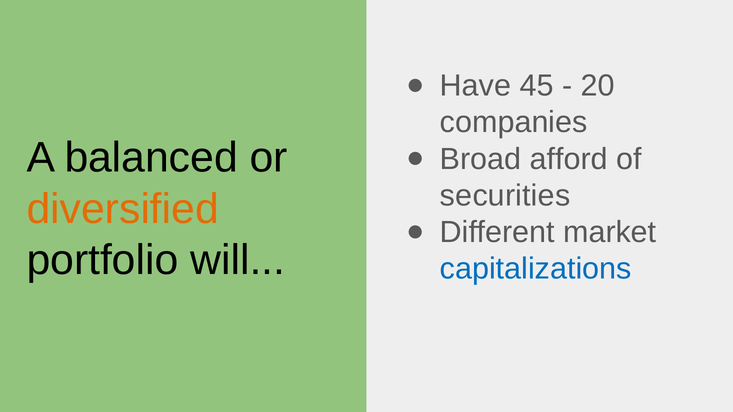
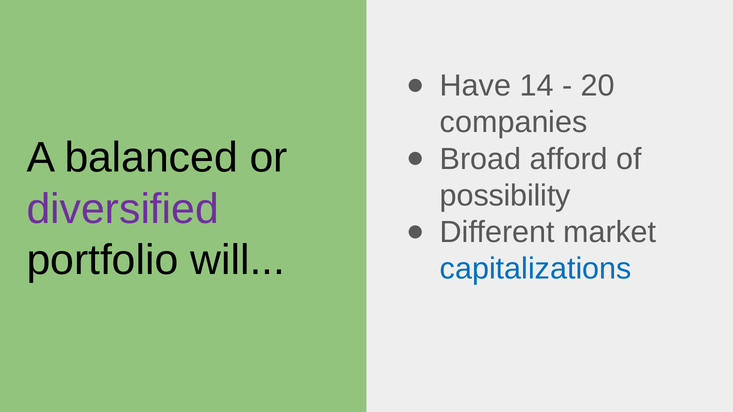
45: 45 -> 14 (537, 86)
securities: securities -> possibility (505, 196)
diversified colour: orange -> purple (123, 209)
